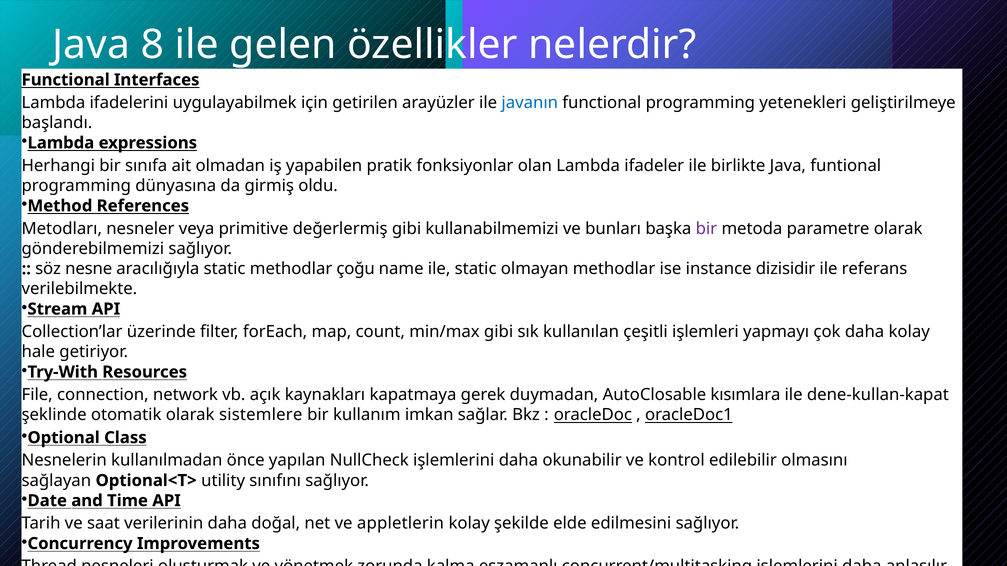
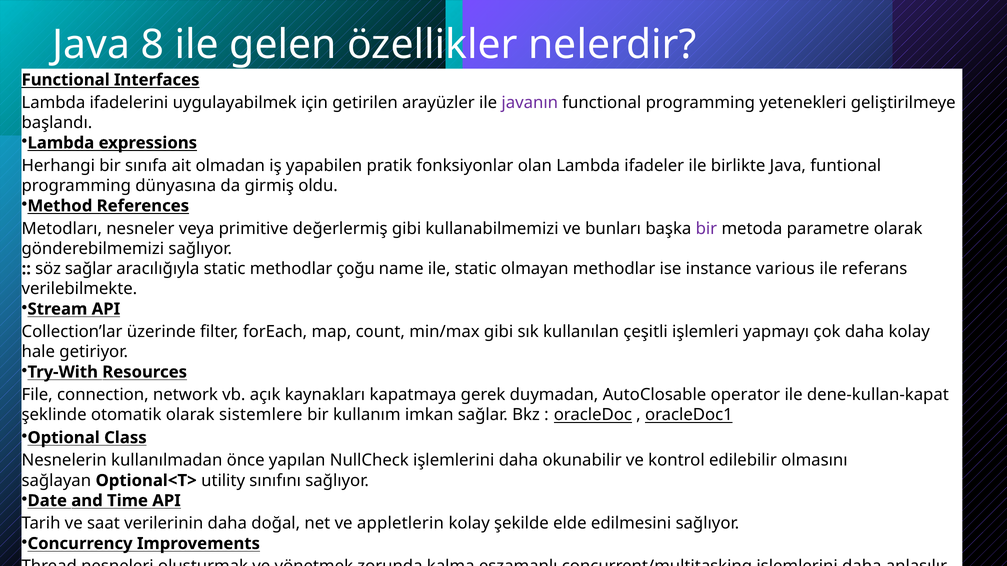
javanın colour: blue -> purple (530, 103)
söz nesne: nesne -> sağlar (89, 269)
dizisidir: dizisidir -> various (785, 269)
kısımlara: kısımlara -> operator (745, 395)
